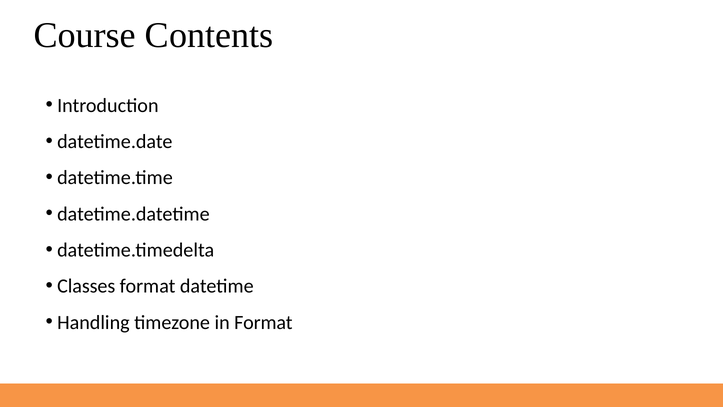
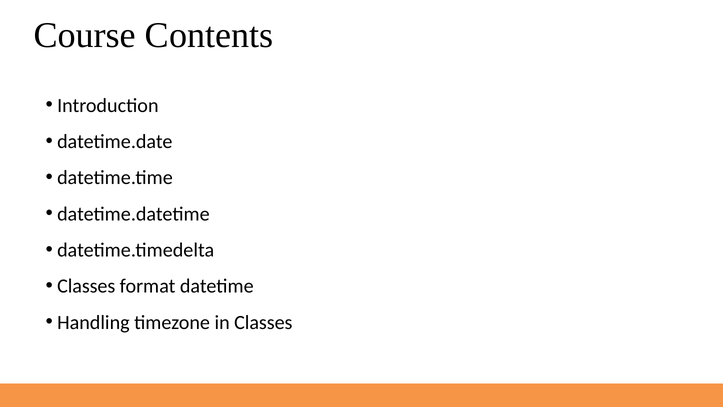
in Format: Format -> Classes (263, 322)
